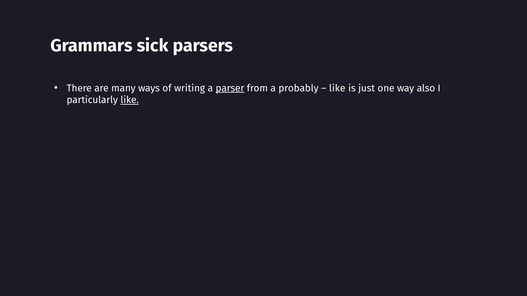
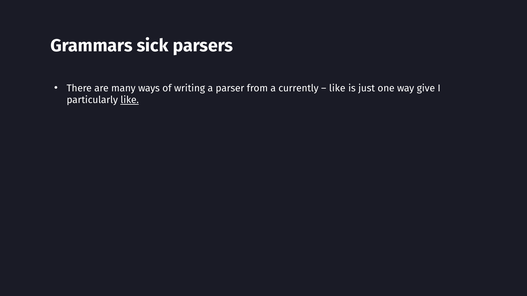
parser underline: present -> none (230, 88)
probably: probably -> currently (299, 88)
also: also -> give (426, 88)
